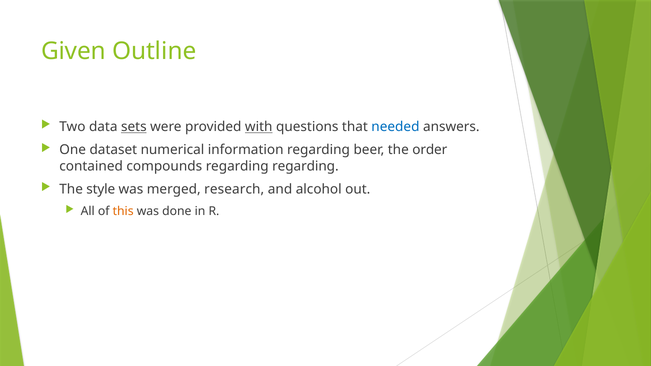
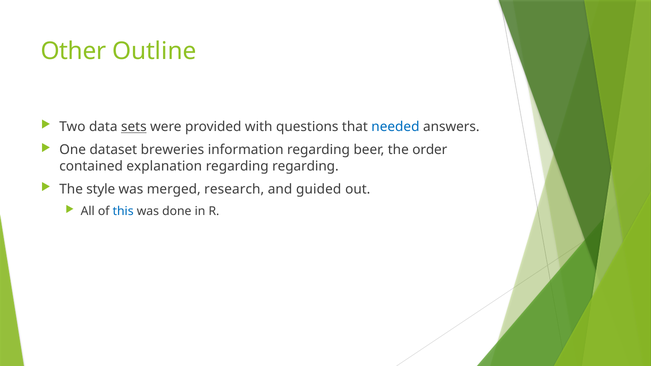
Given: Given -> Other (73, 51)
with underline: present -> none (259, 127)
numerical: numerical -> breweries (172, 150)
compounds: compounds -> explanation (164, 166)
alcohol: alcohol -> guided (319, 189)
this colour: orange -> blue (123, 212)
